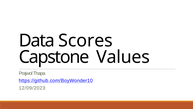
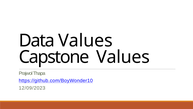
Data Scores: Scores -> Values (85, 40)
